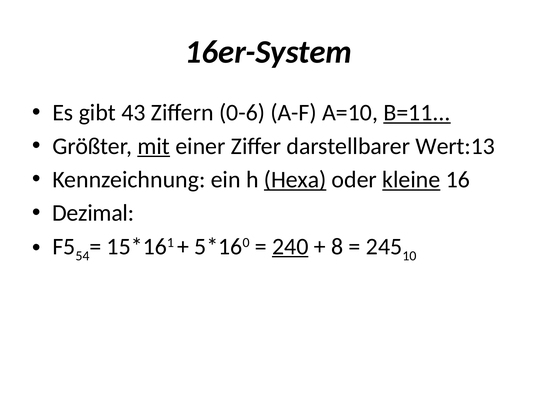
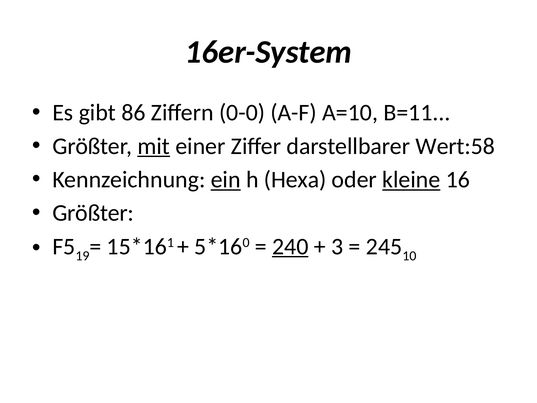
43: 43 -> 86 (133, 113)
0-6: 0-6 -> 0-0 (242, 113)
B=11 underline: present -> none (417, 113)
Wert:13: Wert:13 -> Wert:58 (455, 146)
ein underline: none -> present (226, 180)
Hexa underline: present -> none (295, 180)
Dezimal: Dezimal -> Größter (93, 213)
54: 54 -> 19 (82, 256)
8: 8 -> 3 (337, 246)
